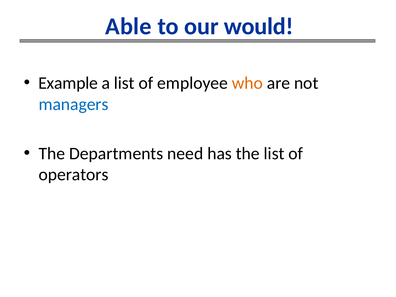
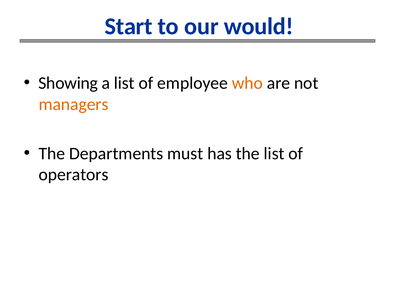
Able: Able -> Start (129, 26)
Example: Example -> Showing (68, 83)
managers colour: blue -> orange (74, 104)
need: need -> must (185, 153)
